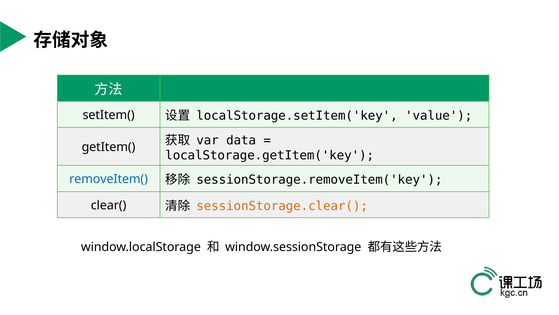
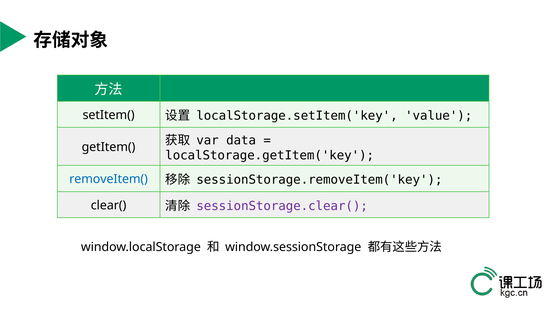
sessionStorage.clear( colour: orange -> purple (282, 206)
